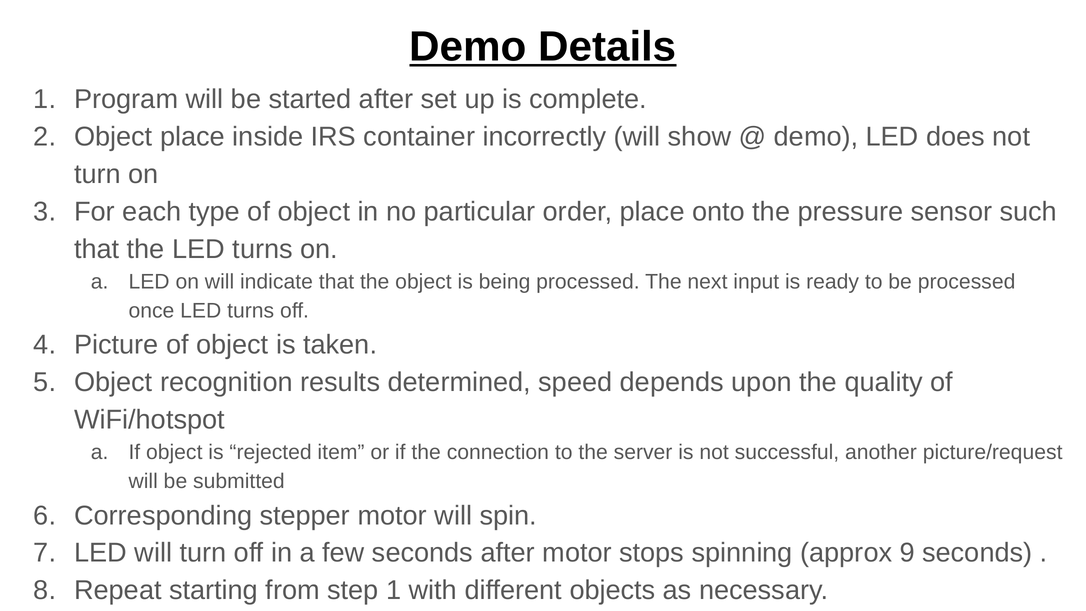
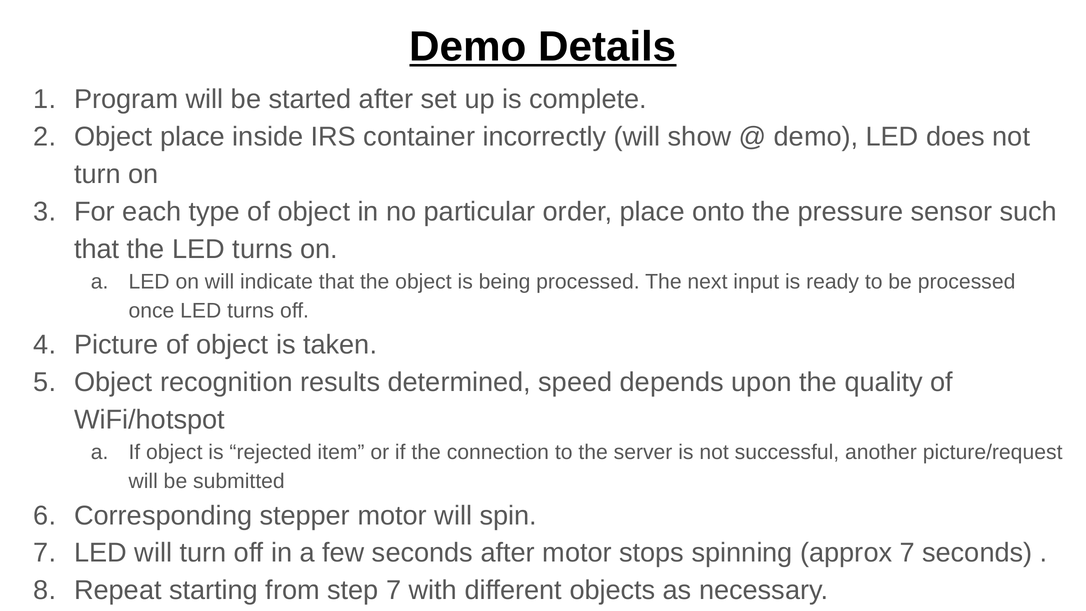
approx 9: 9 -> 7 (907, 553)
step 1: 1 -> 7 (394, 590)
